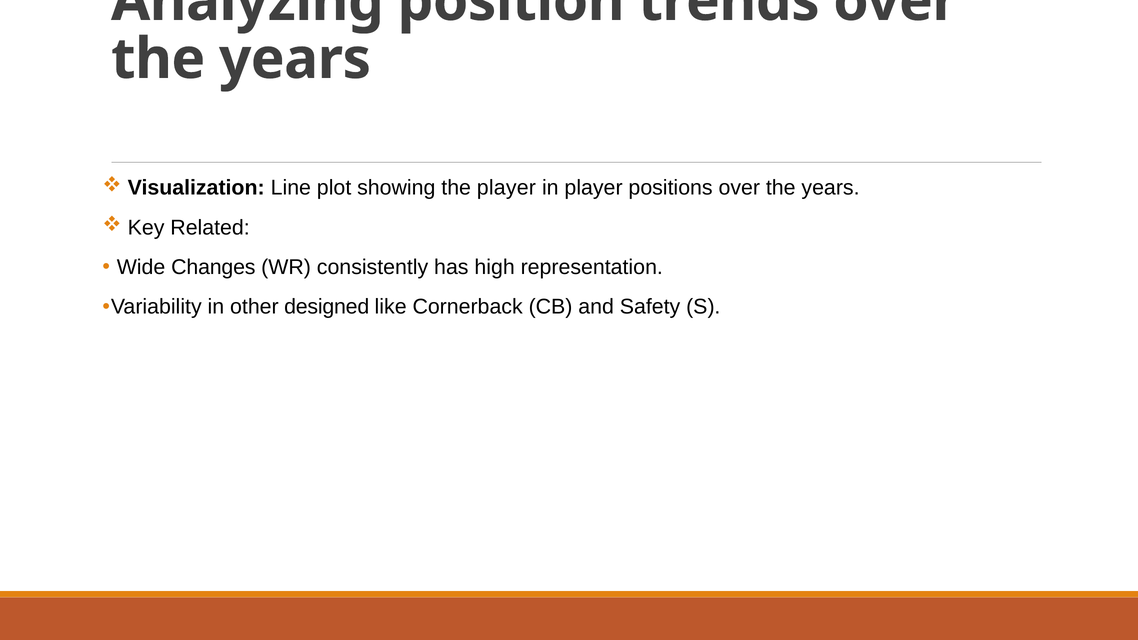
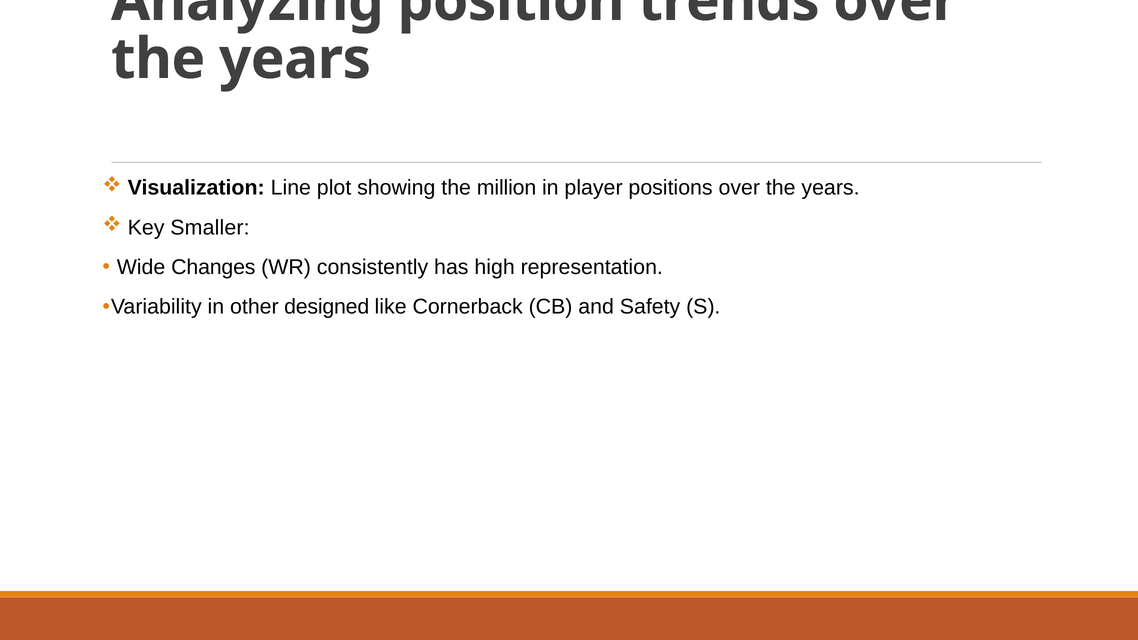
the player: player -> million (507, 188)
Related: Related -> Smaller (210, 228)
